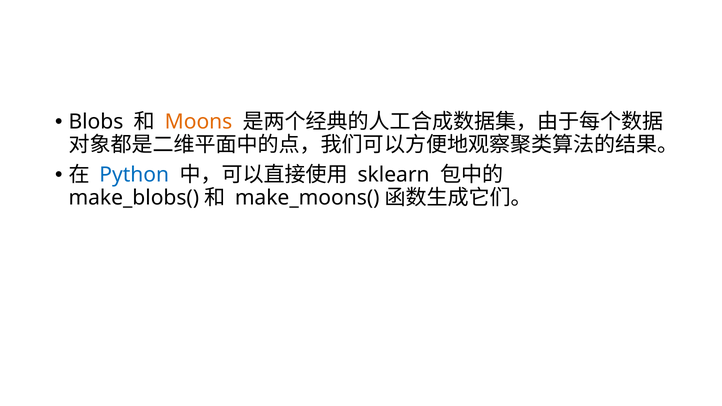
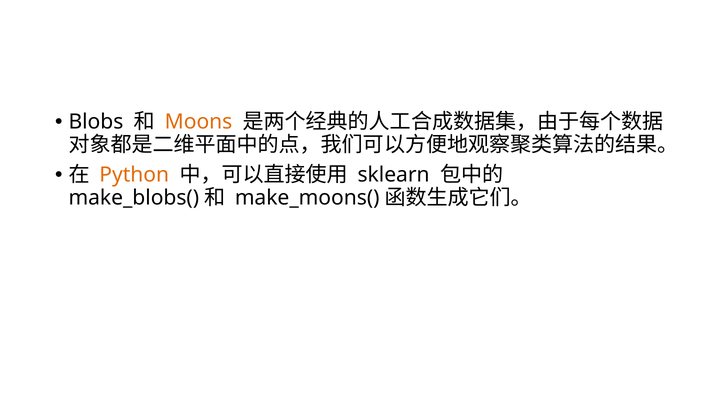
Python colour: blue -> orange (134, 175)
